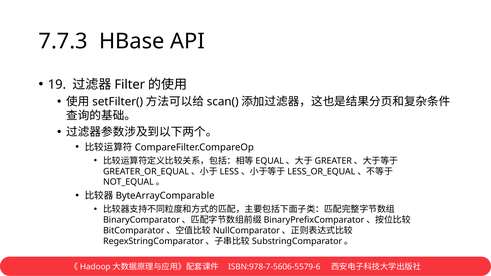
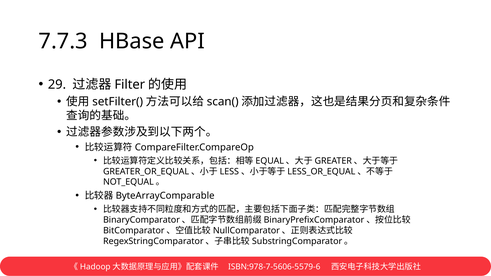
19: 19 -> 29 (57, 85)
